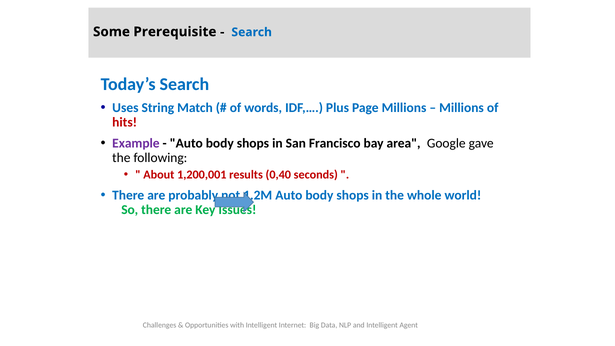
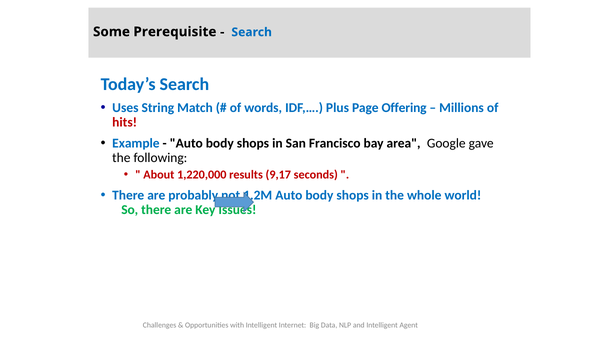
Page Millions: Millions -> Offering (404, 108)
Example colour: purple -> blue (136, 143)
1,200,001: 1,200,001 -> 1,220,000 (202, 175)
0,40: 0,40 -> 9,17 (278, 175)
